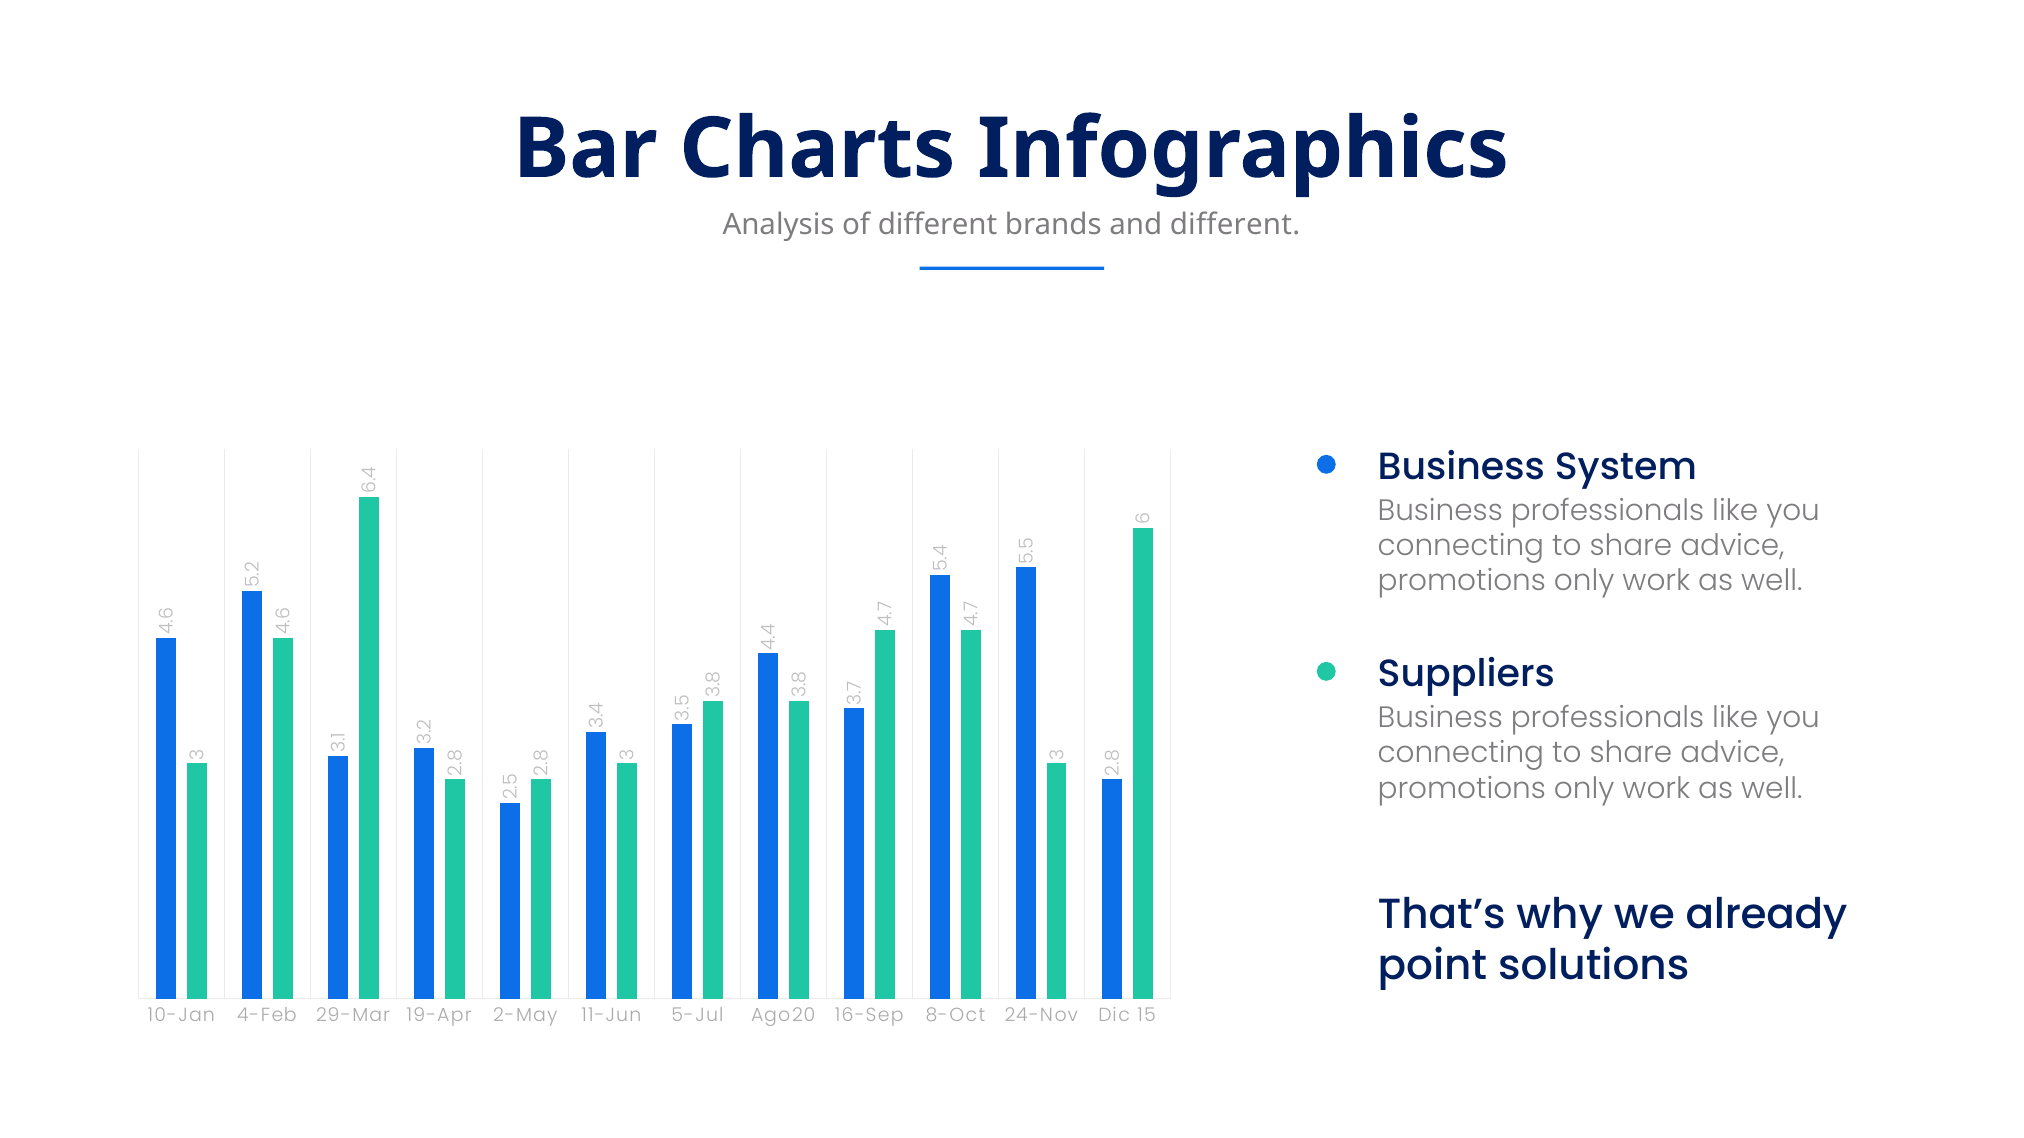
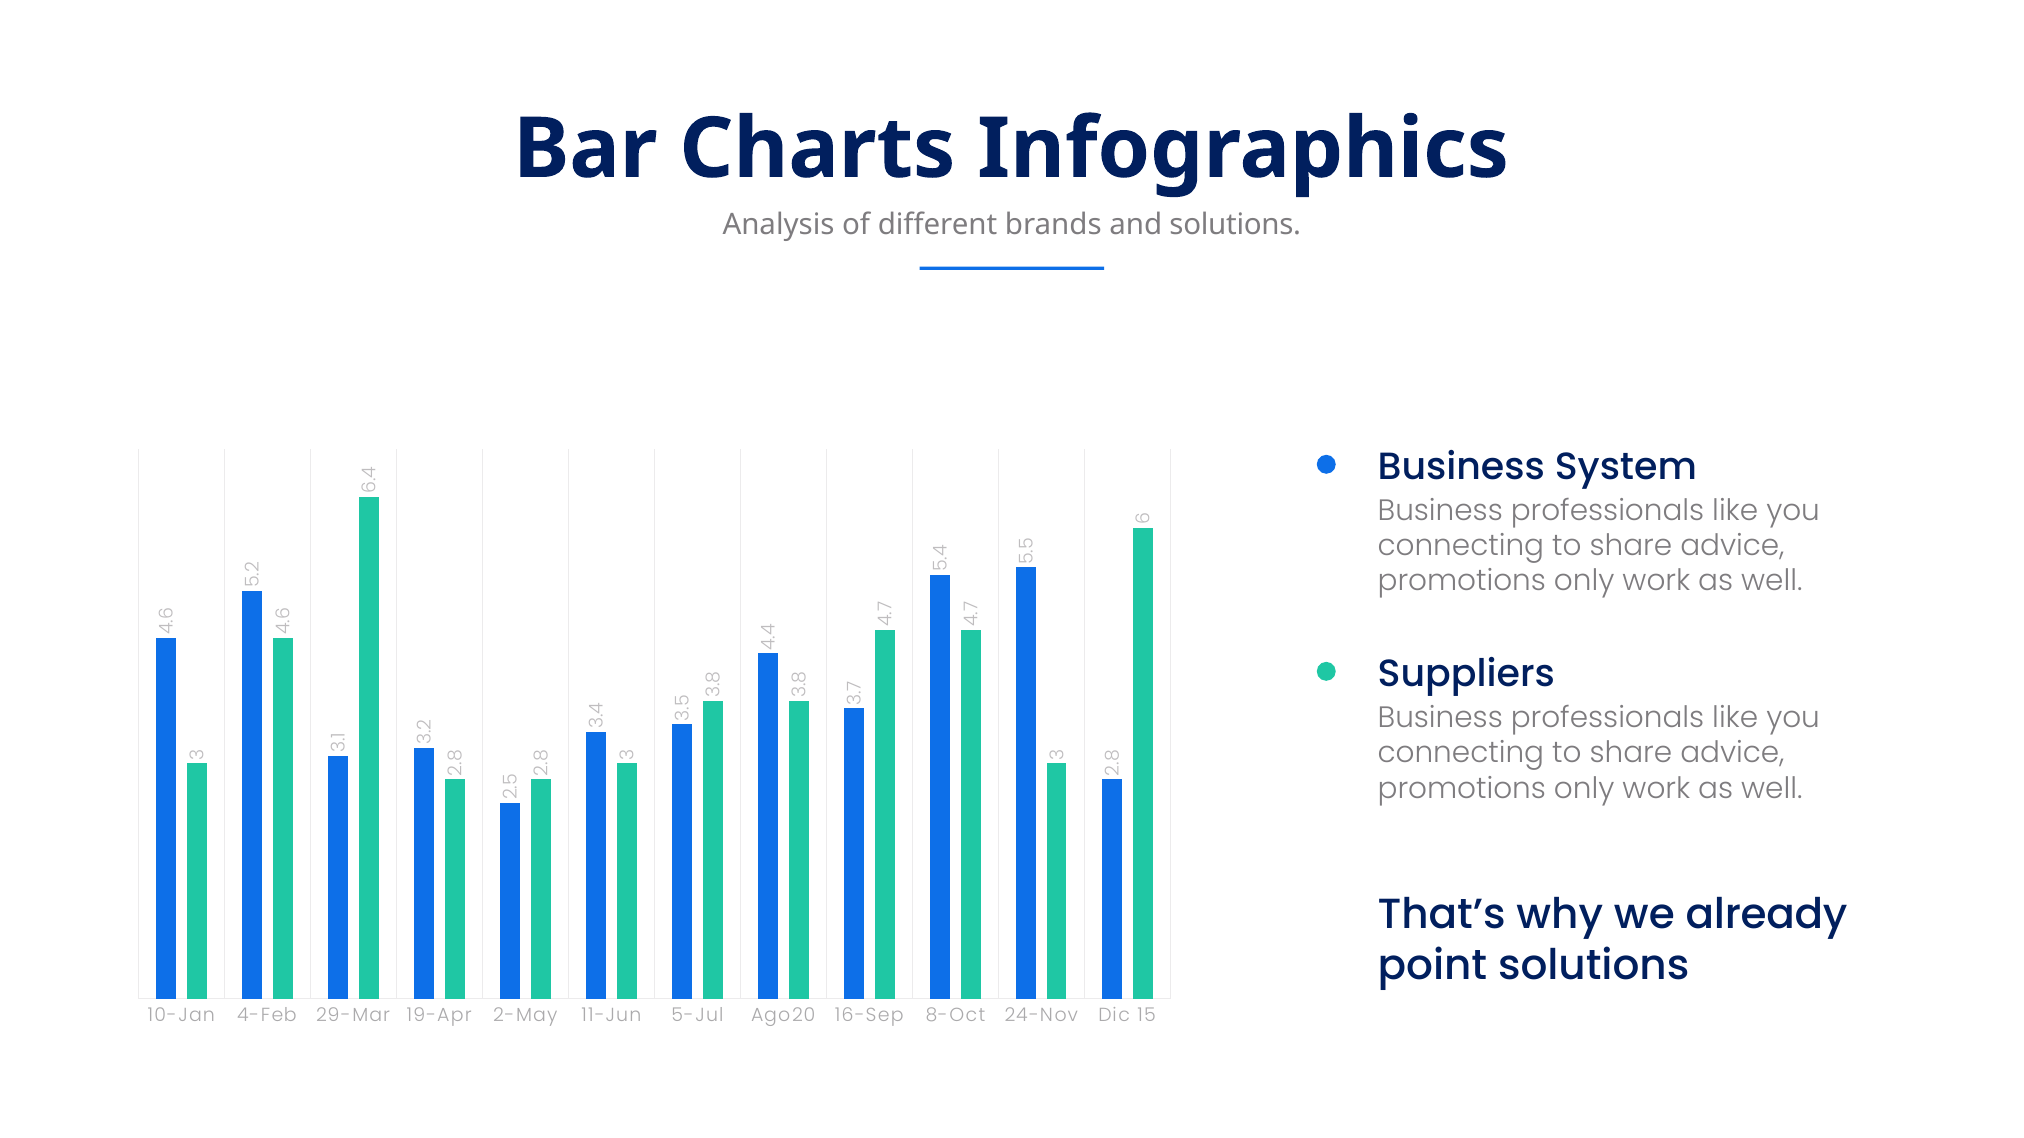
and different: different -> solutions (1235, 225)
